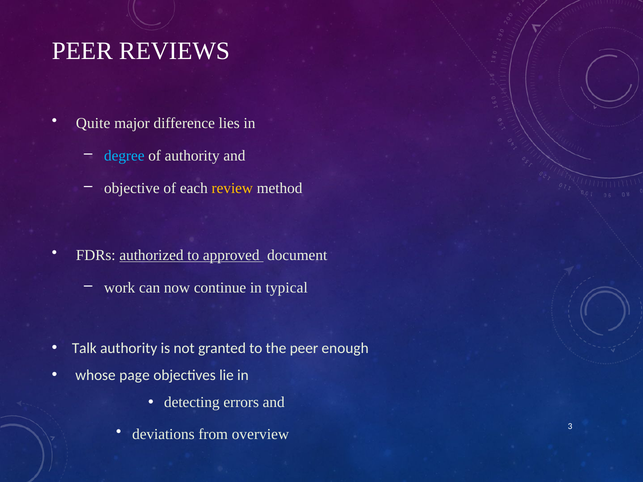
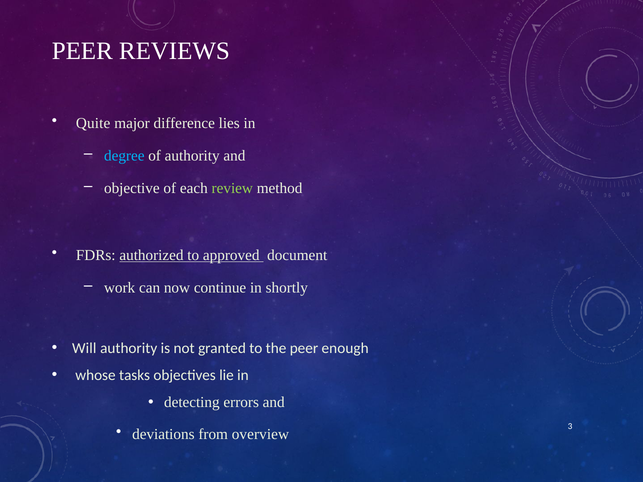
review colour: yellow -> light green (232, 188)
typical: typical -> shortly (287, 288)
Talk: Talk -> Will (84, 348)
page: page -> tasks (135, 375)
